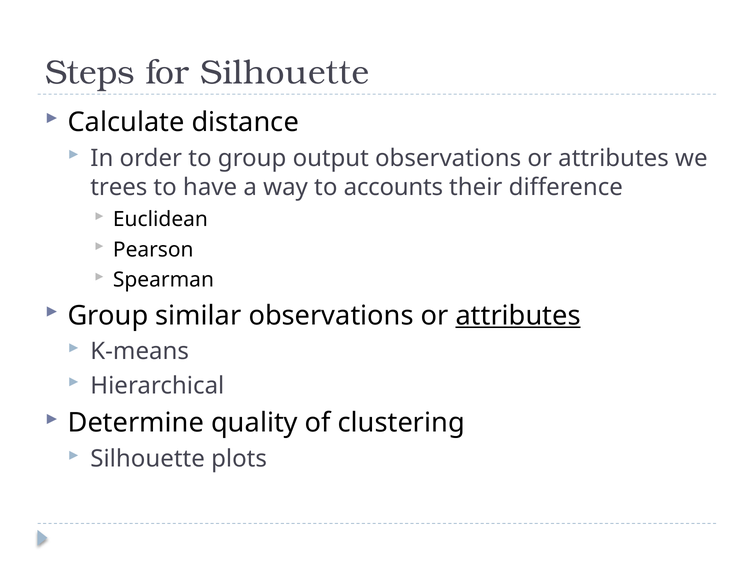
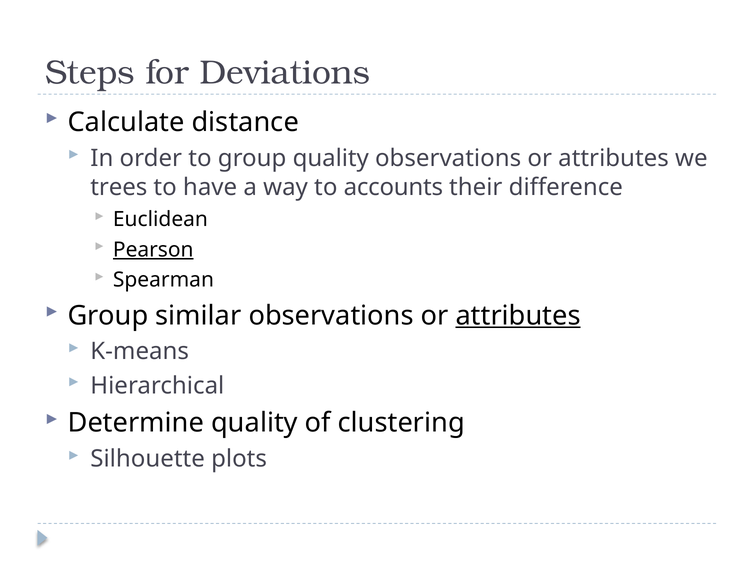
for Silhouette: Silhouette -> Deviations (285, 73)
group output: output -> quality (331, 158)
Pearson underline: none -> present (153, 250)
